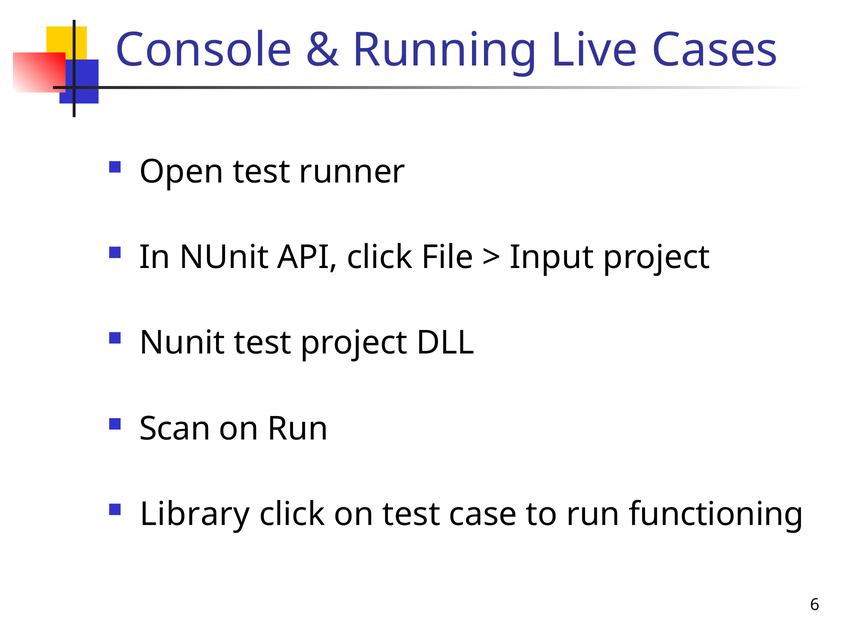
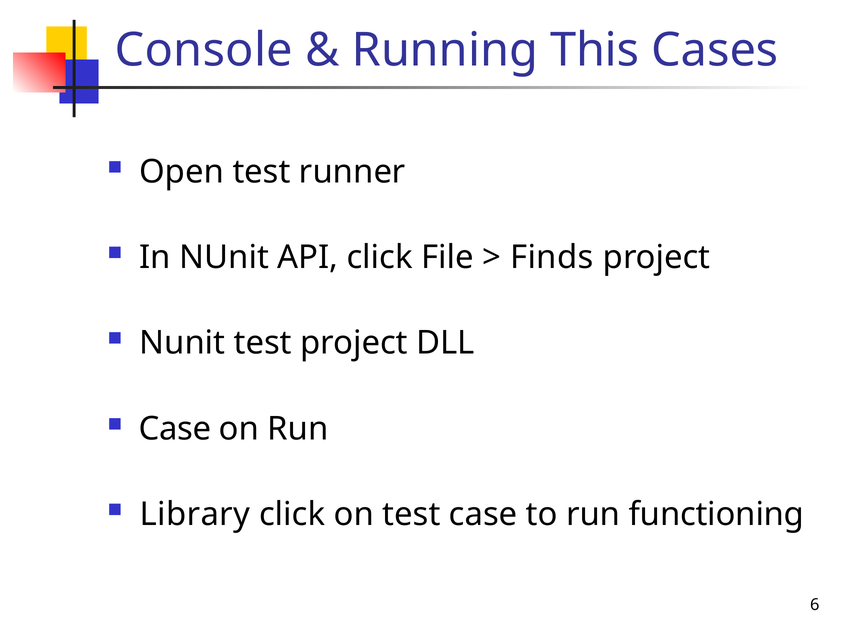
Live: Live -> This (595, 50)
Input: Input -> Finds (552, 257)
Scan: Scan -> Case (175, 428)
